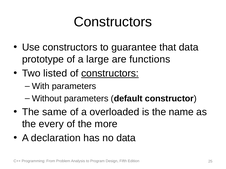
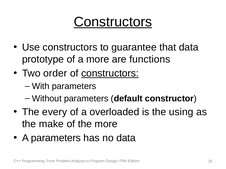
Constructors underline: none -> present (113, 22)
a large: large -> more (98, 59)
listed: listed -> order (55, 74)
same: same -> every (55, 112)
name: name -> using (181, 112)
every: every -> make (51, 124)
A declaration: declaration -> parameters (56, 138)
